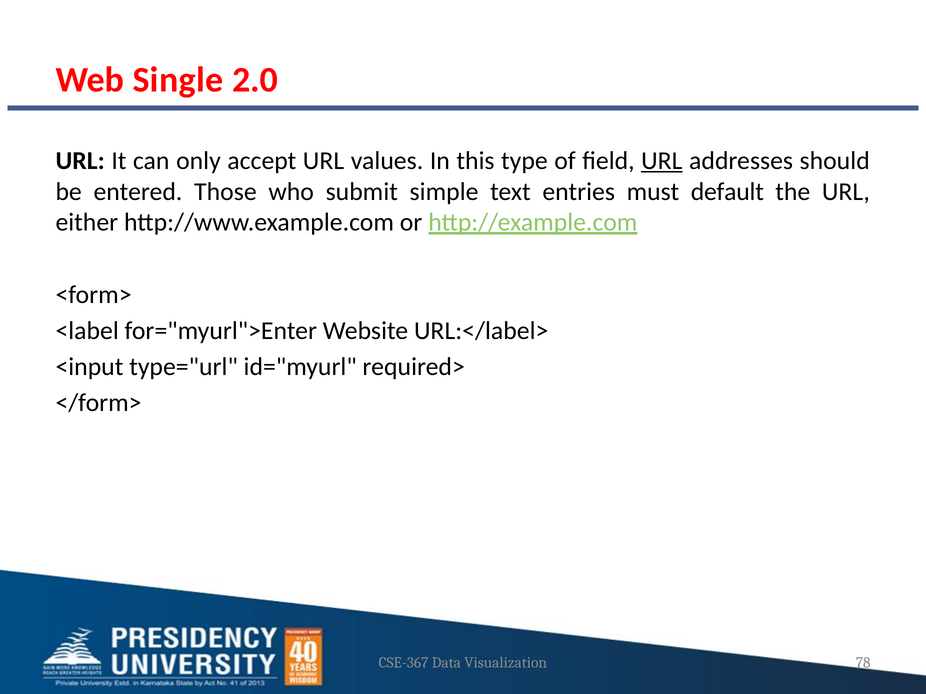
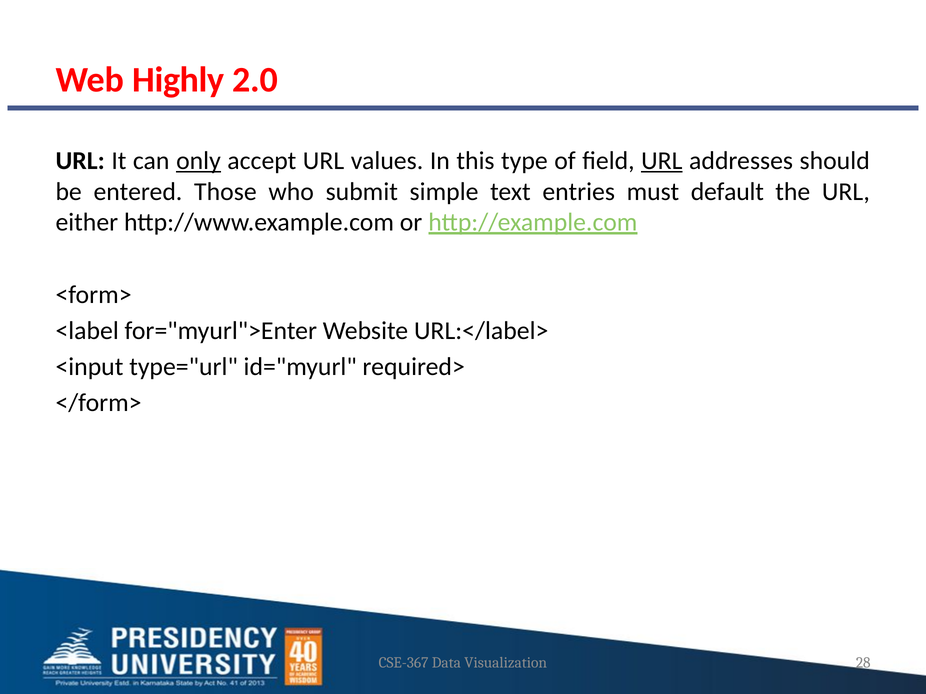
Single: Single -> Highly (178, 80)
only underline: none -> present (198, 161)
78: 78 -> 28 (863, 663)
